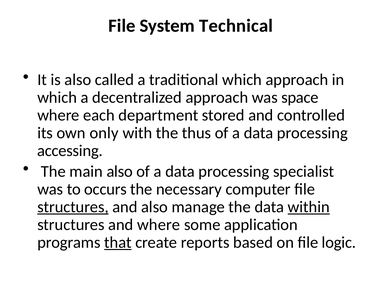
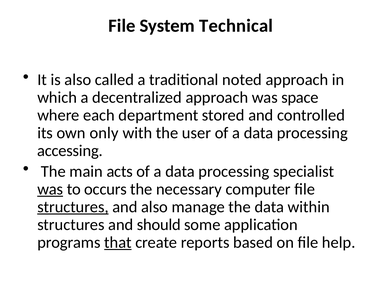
traditional which: which -> noted (242, 80)
thus: thus -> user (196, 133)
main also: also -> acts (120, 172)
was underline: none -> present (50, 189)
within underline: present -> none (309, 207)
and where: where -> should (159, 225)
logic: logic -> help (339, 243)
